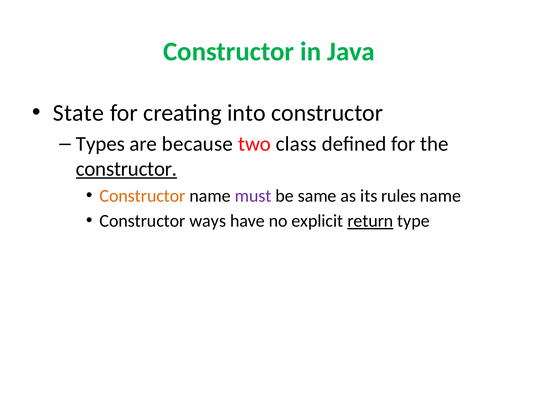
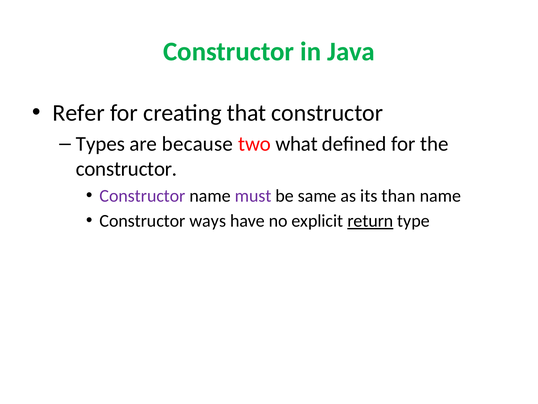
State: State -> Refer (79, 113)
into: into -> that (247, 113)
class: class -> what (297, 144)
constructor underline: present -> none (127, 169)
Constructor colour: orange -> purple (143, 196)
rules: rules -> than (399, 196)
